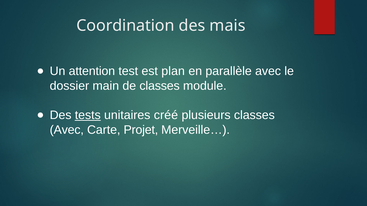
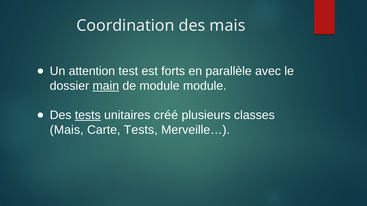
plan: plan -> forts (173, 71)
main underline: none -> present (106, 86)
de classes: classes -> module (160, 86)
Avec: Avec -> Mais (67, 130)
Carte Projet: Projet -> Tests (141, 130)
